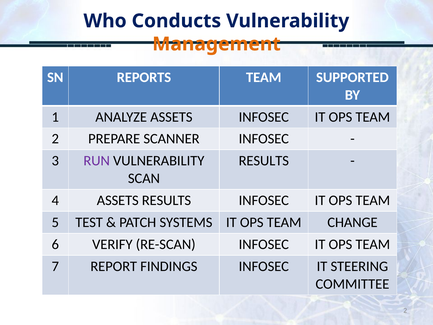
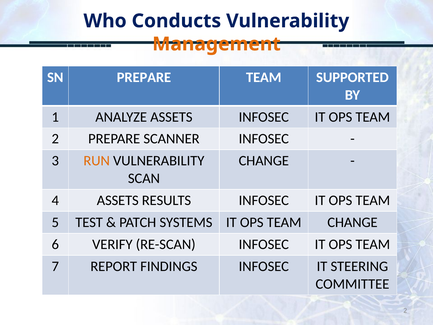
SN REPORTS: REPORTS -> PREPARE (144, 77)
RUN colour: purple -> orange (97, 161)
RESULTS: RESULTS -> CHANGE (264, 161)
